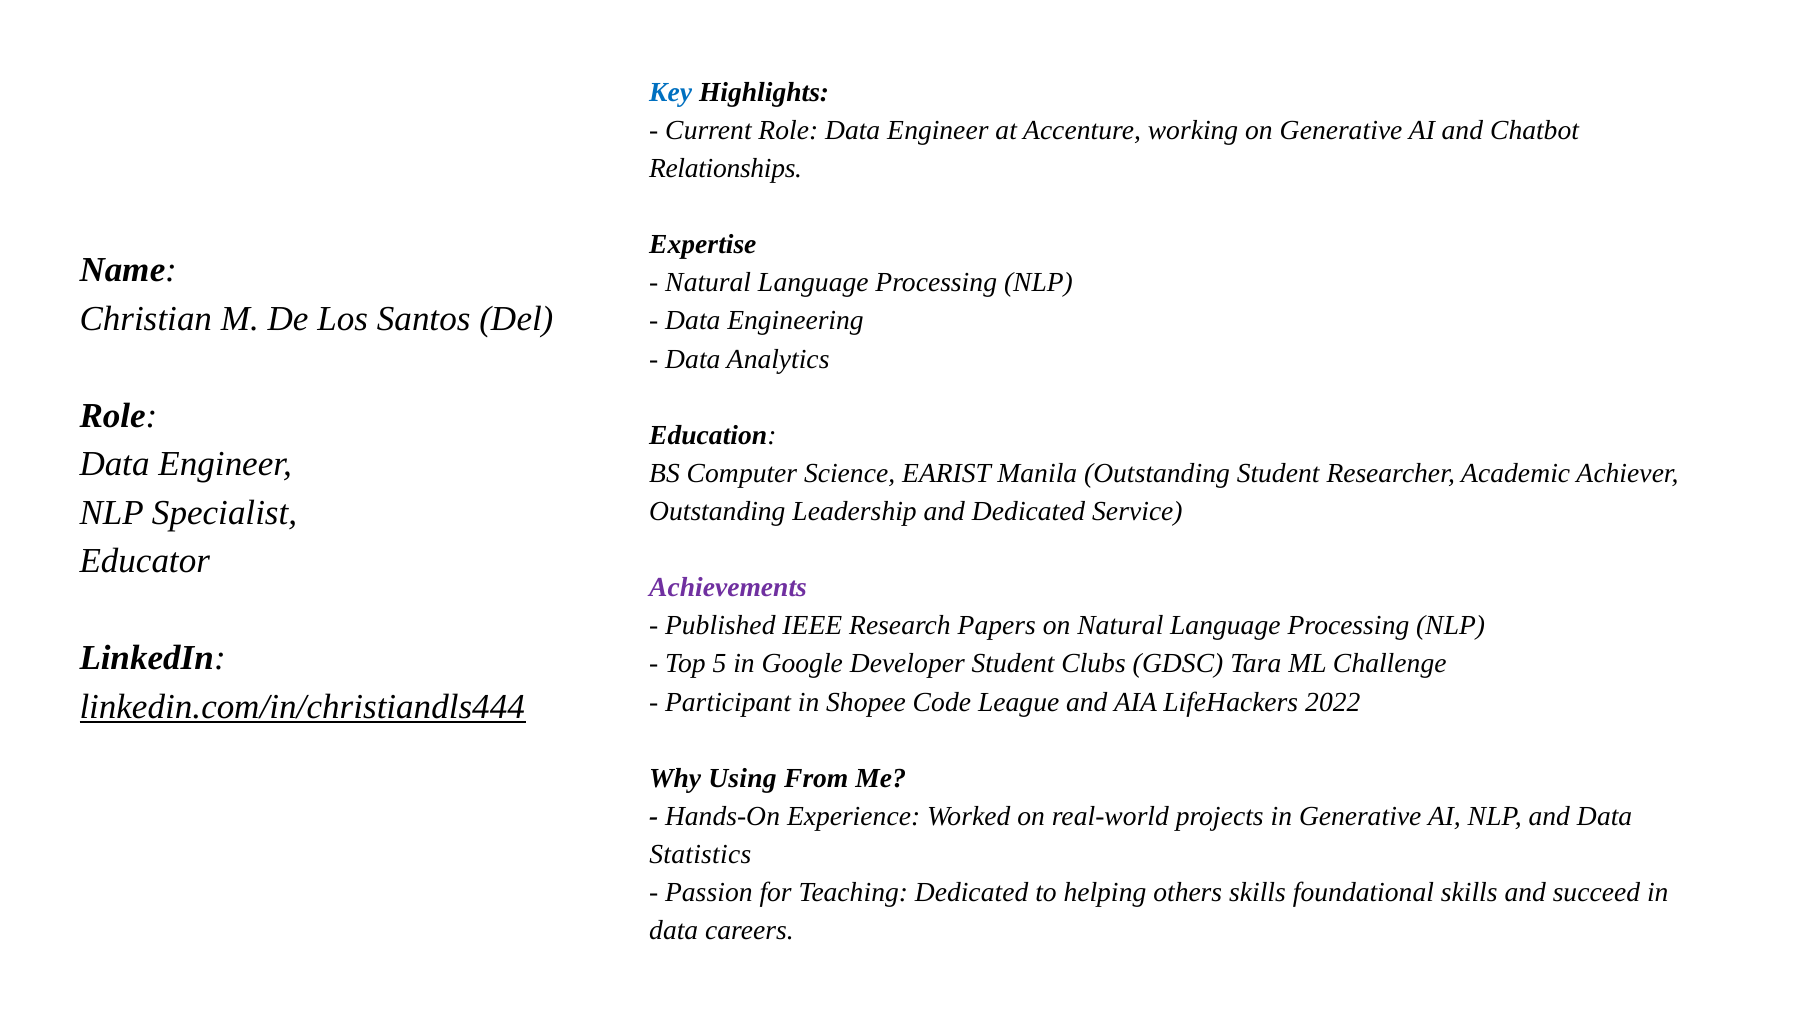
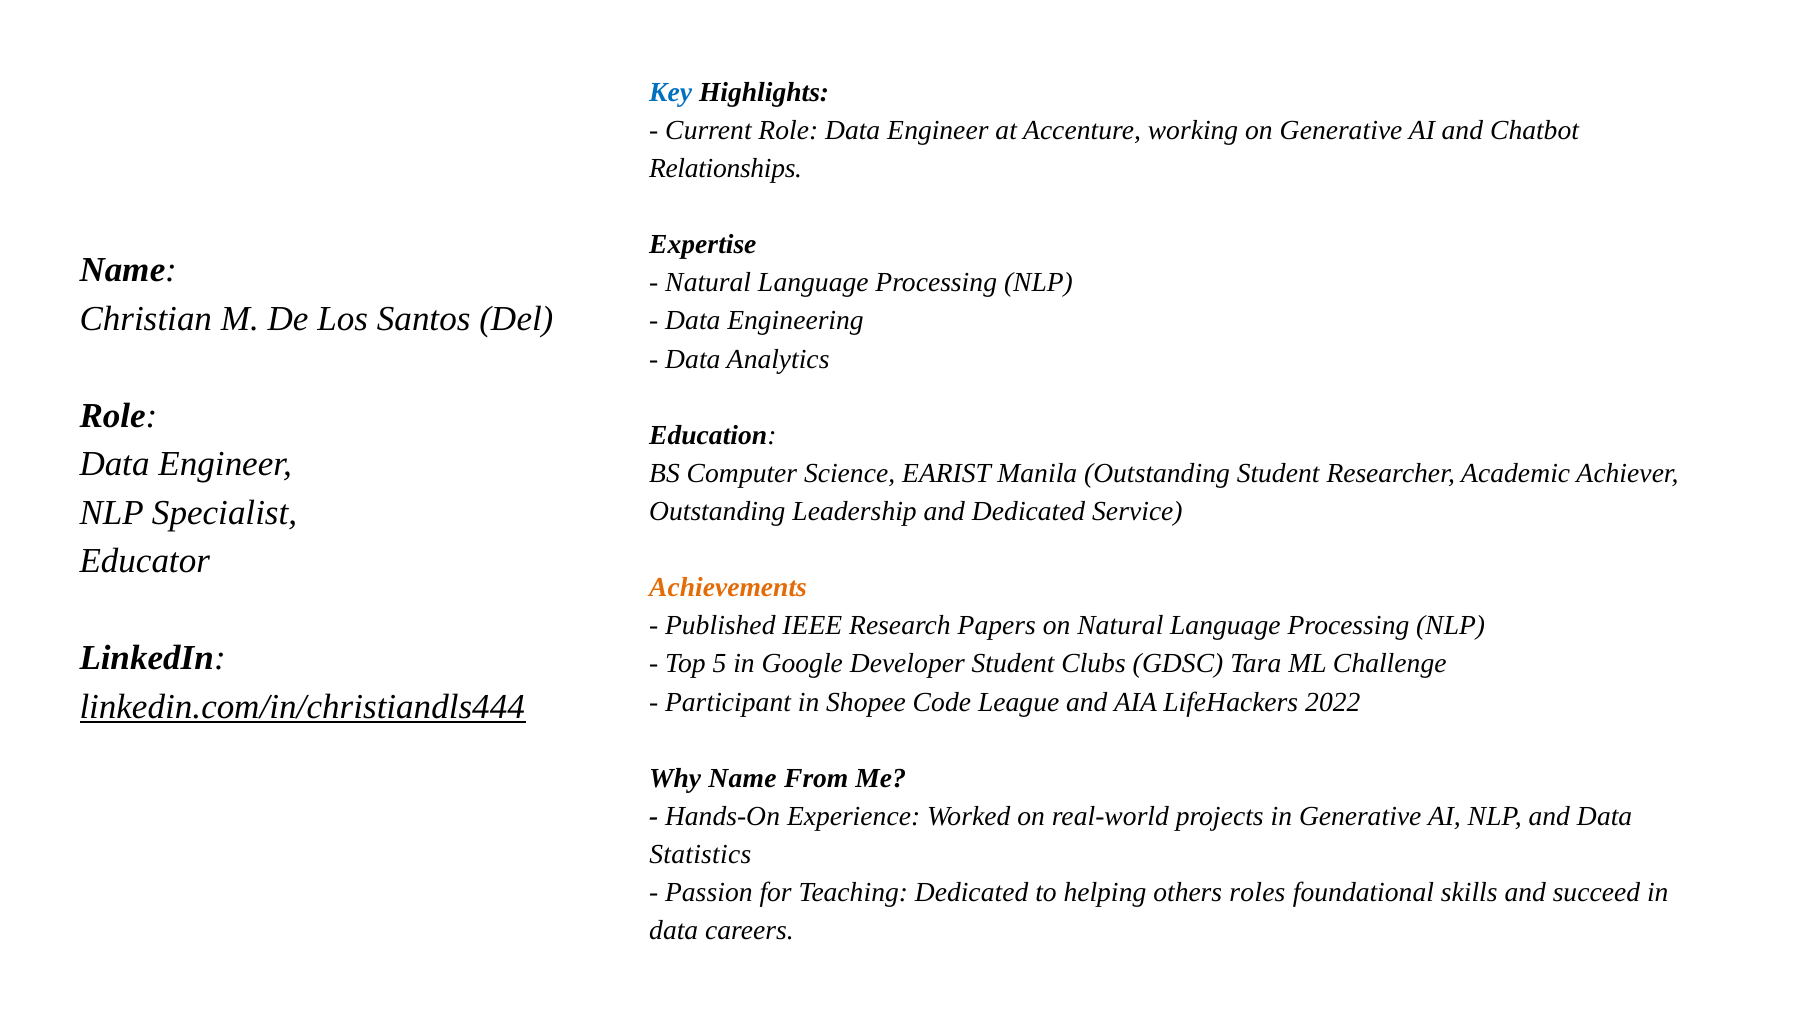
Achievements colour: purple -> orange (728, 588)
Why Using: Using -> Name (742, 778)
others skills: skills -> roles (1257, 893)
